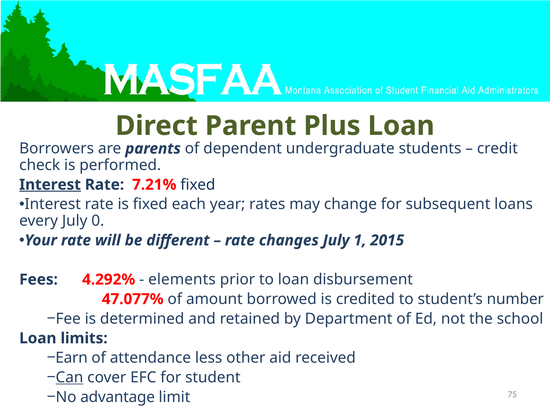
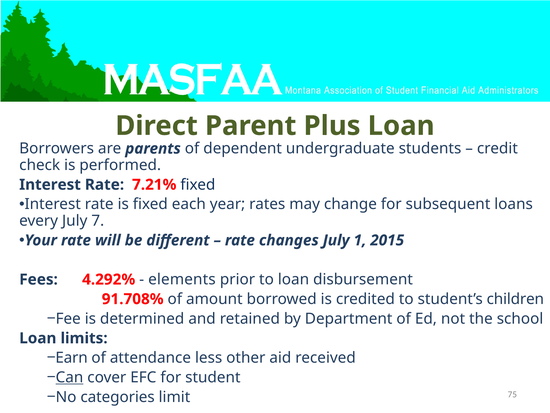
Interest underline: present -> none (50, 184)
0: 0 -> 7 (98, 221)
47.077%: 47.077% -> 91.708% (133, 299)
number: number -> children (515, 299)
advantage: advantage -> categories (118, 396)
